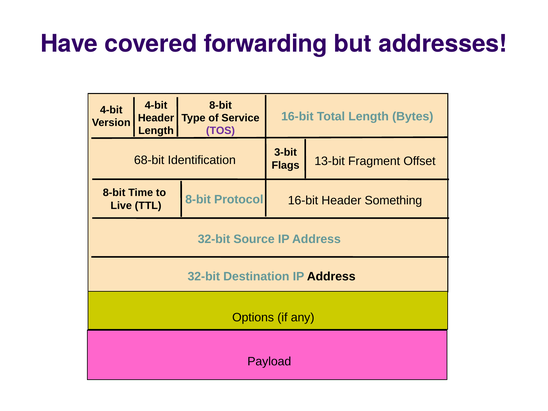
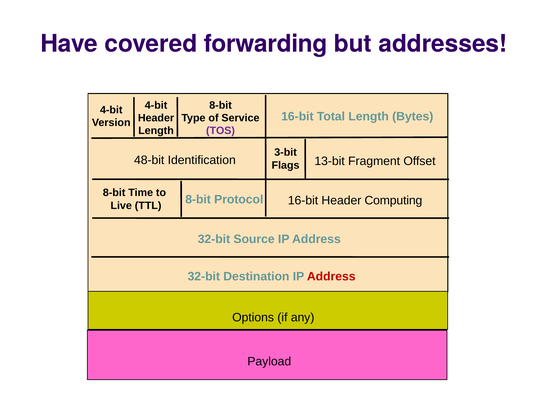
68-bit: 68-bit -> 48-bit (149, 160)
Something: Something -> Computing (393, 201)
Address colour: black -> red (331, 277)
